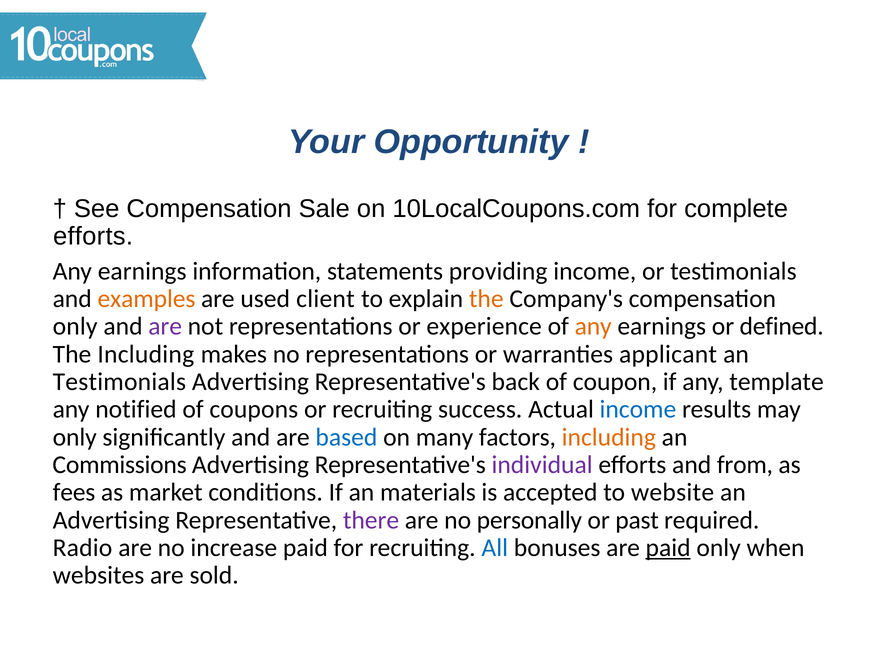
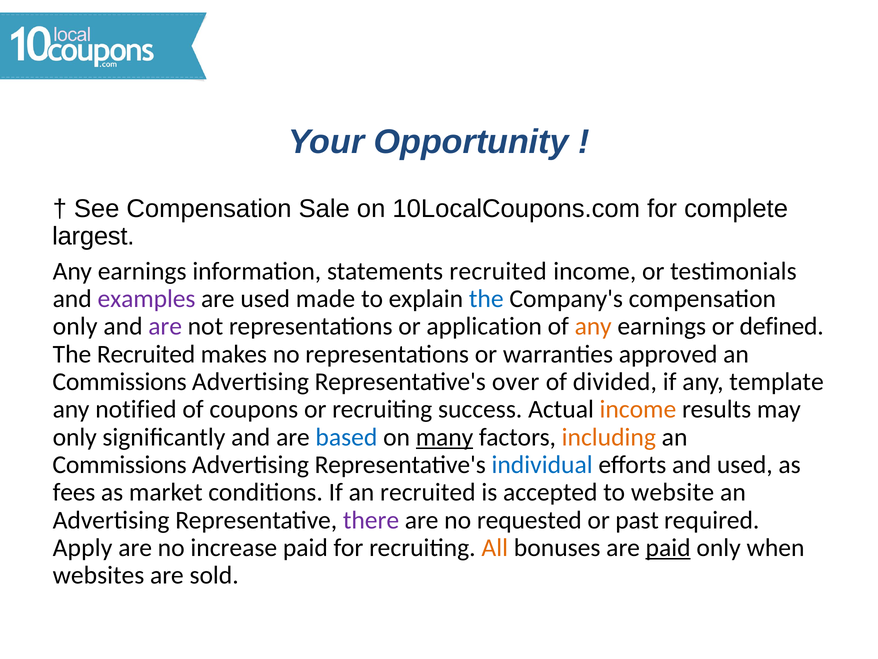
efforts: efforts -> largest (93, 236)
statements providing: providing -> recruited (498, 271)
examples colour: orange -> purple (146, 299)
client: client -> made (326, 299)
the colour: orange -> blue (486, 299)
experience: experience -> application (484, 326)
The Including: Including -> Recruited (146, 354)
applicant: applicant -> approved (668, 354)
Testimonials: Testimonials -> Commissions (120, 381)
back: back -> over (516, 381)
coupon: coupon -> divided (615, 381)
income colour: blue -> orange (638, 409)
many underline: none -> present (444, 437)
individual colour: purple -> blue (542, 464)
and from: from -> used (745, 464)
an materials: materials -> recruited (428, 492)
personally: personally -> requested (529, 520)
Radio: Radio -> Apply (83, 547)
All colour: blue -> orange (495, 547)
